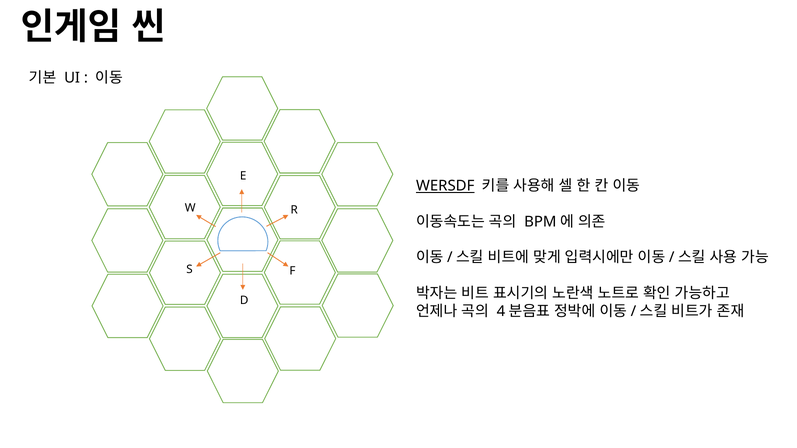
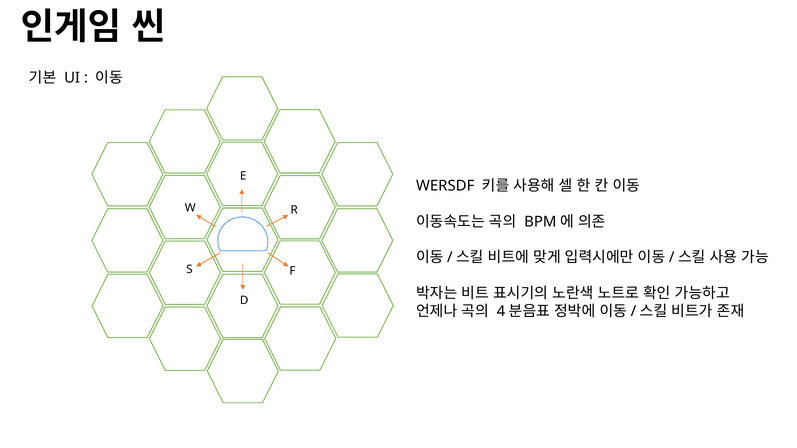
WERSDF underline: present -> none (445, 186)
